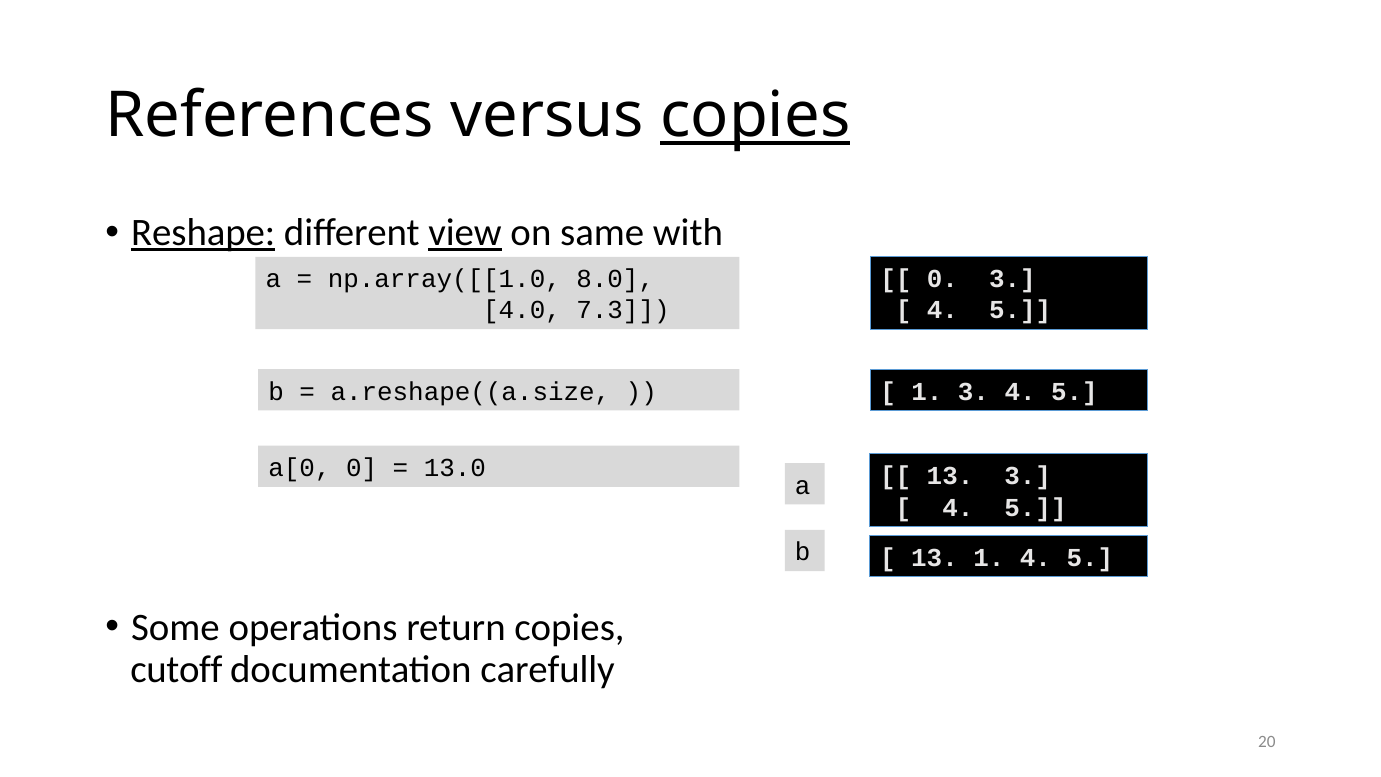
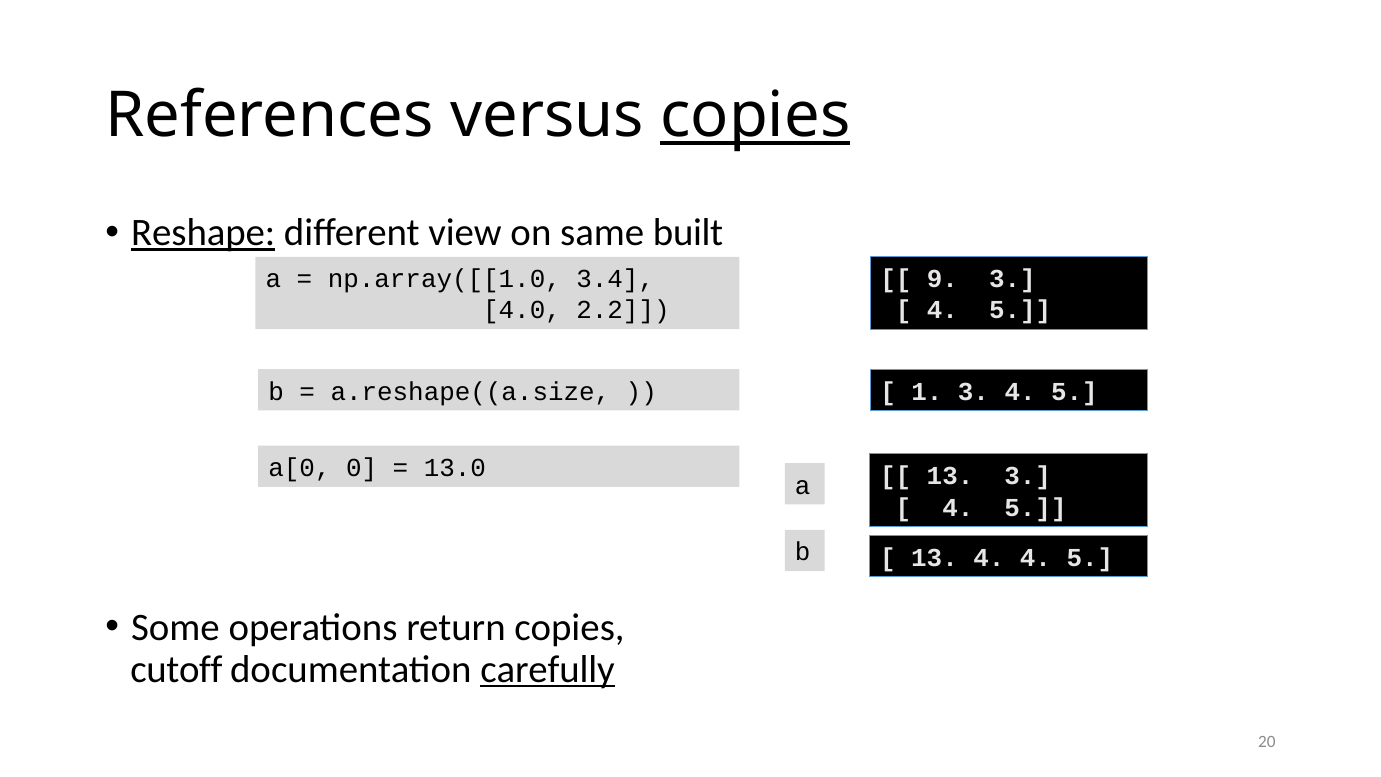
view underline: present -> none (465, 233)
with: with -> built (688, 233)
8.0: 8.0 -> 3.4 (615, 279)
0: 0 -> 9 (942, 279)
7.3: 7.3 -> 2.2 (623, 310)
13 1: 1 -> 4 (989, 558)
carefully underline: none -> present (548, 669)
